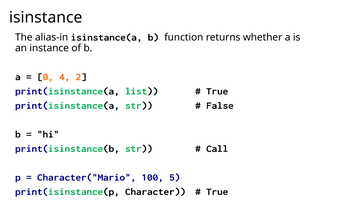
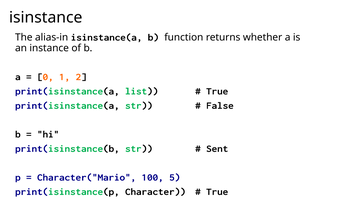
4: 4 -> 1 (65, 77)
Call: Call -> Sent (217, 149)
